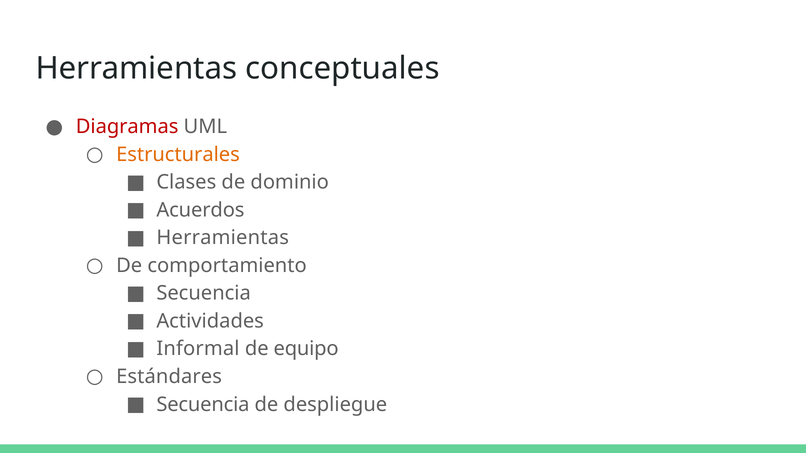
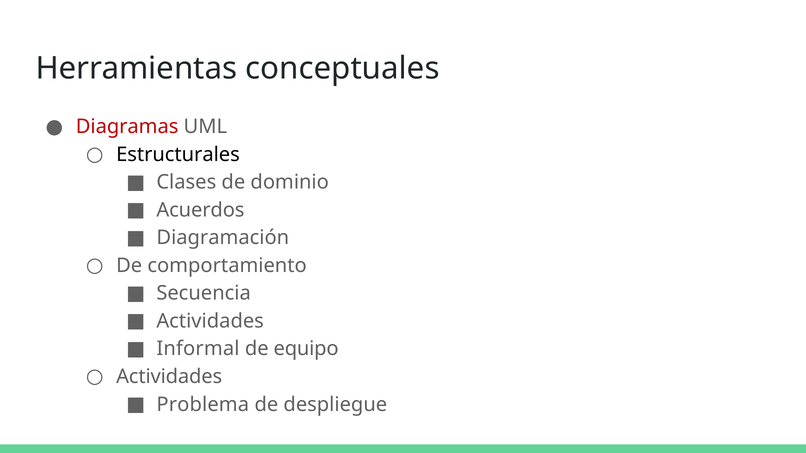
Estructurales colour: orange -> black (178, 155)
Herramientas: Herramientas -> Diagramación (223, 238)
Estándares: Estándares -> Actividades (169, 377)
Secuencia: Secuencia -> Problema (203, 405)
